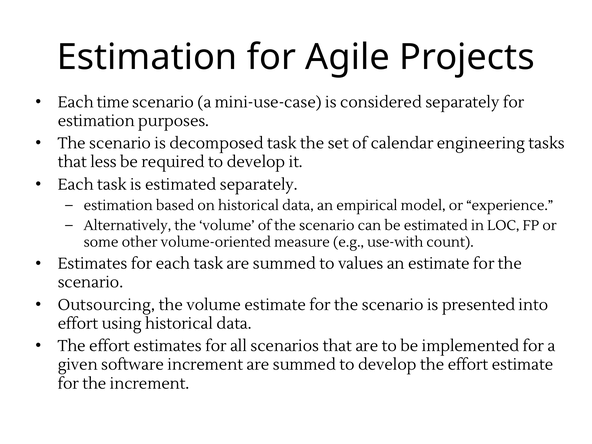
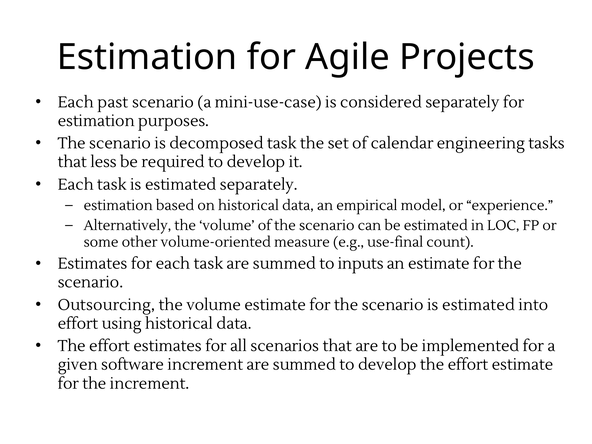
time: time -> past (113, 102)
use-with: use-with -> use-final (395, 242)
values: values -> inputs (361, 264)
scenario is presented: presented -> estimated (478, 305)
